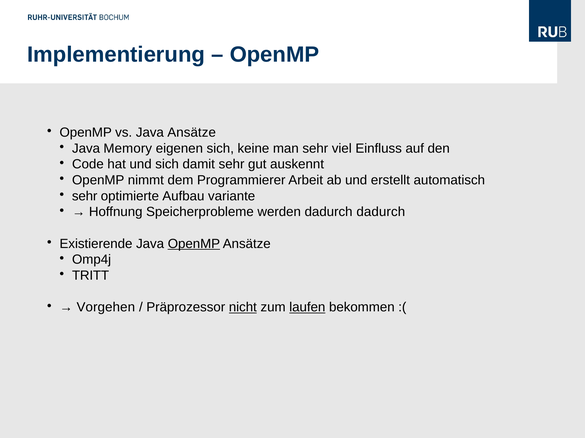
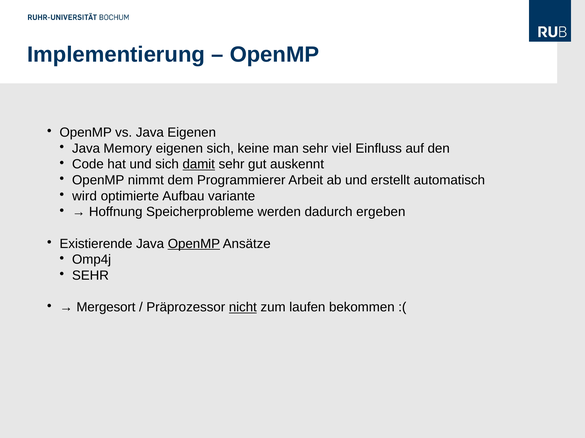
Java Ansätze: Ansätze -> Eigenen (192, 133)
damit underline: none -> present (199, 165)
sehr: sehr -> wird (85, 196)
dadurch dadurch: dadurch -> ergeben (381, 212)
TRITT: TRITT -> SEHR (90, 276)
Vorgehen: Vorgehen -> Mergesort (106, 308)
laufen underline: present -> none (307, 308)
